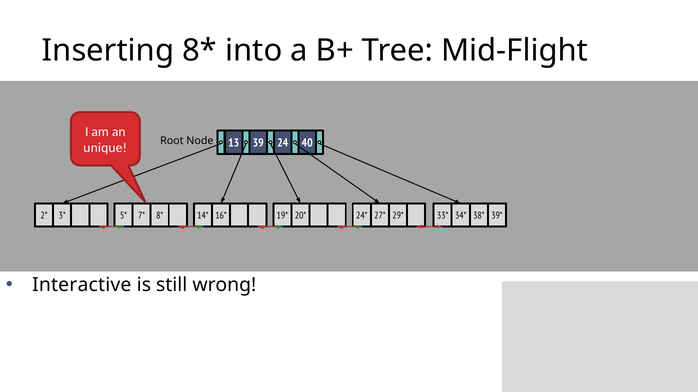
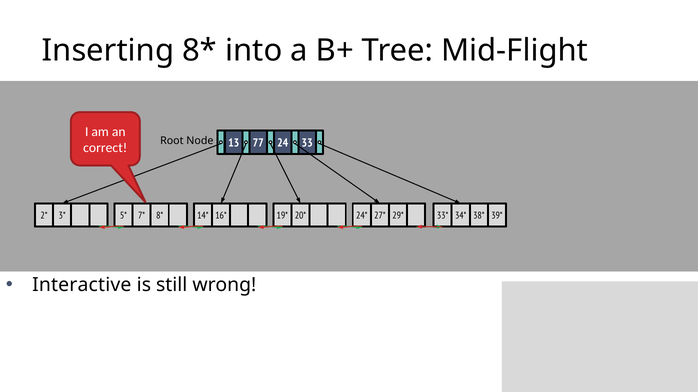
39: 39 -> 77 (258, 143)
40: 40 -> 33 (307, 143)
unique: unique -> correct (105, 148)
